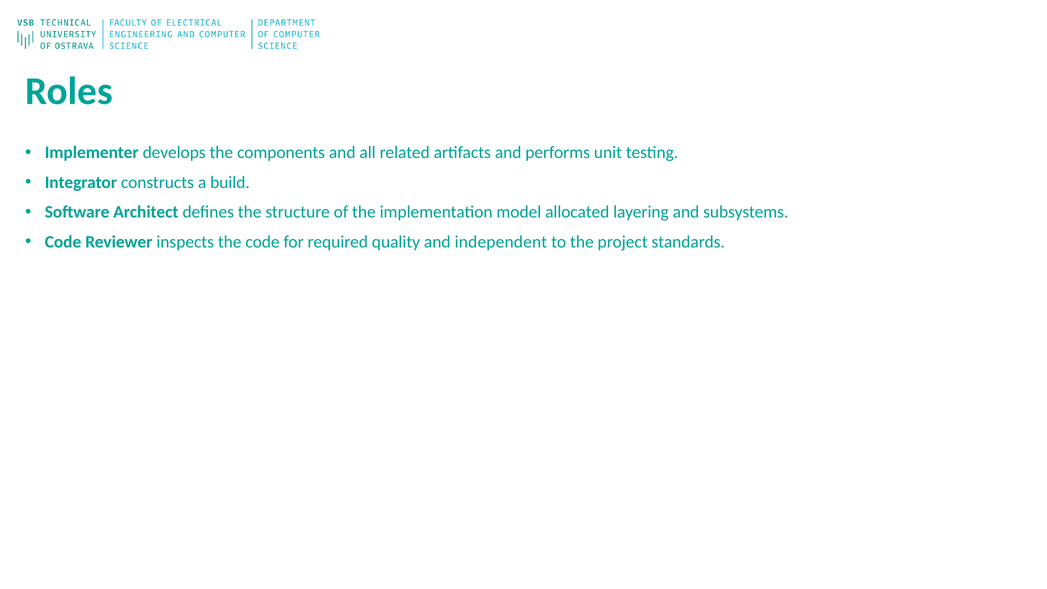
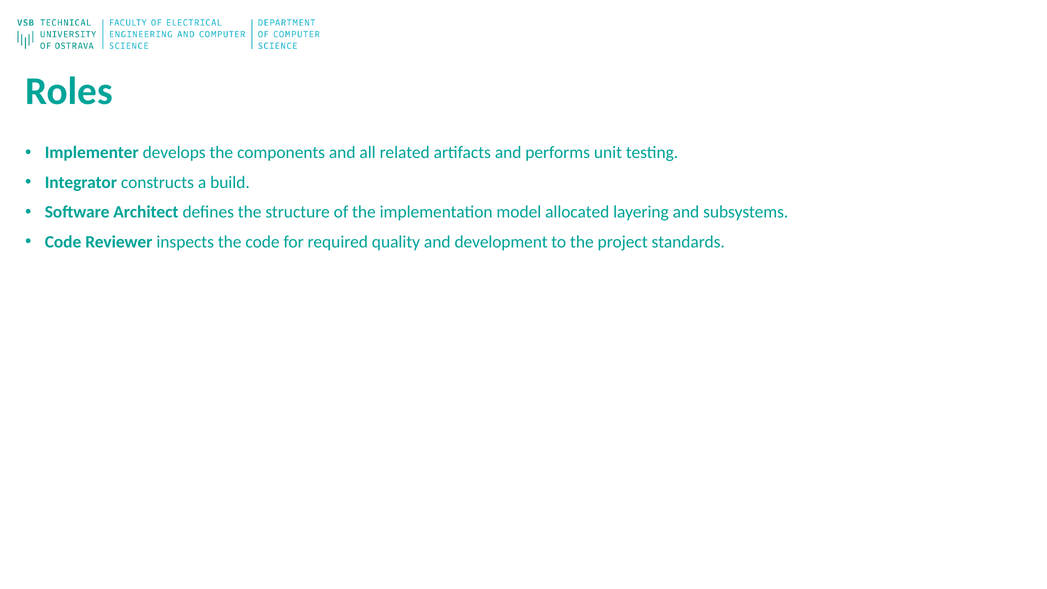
independent: independent -> development (501, 242)
